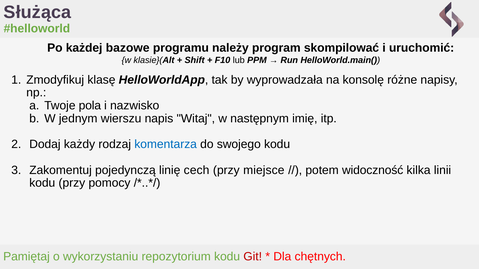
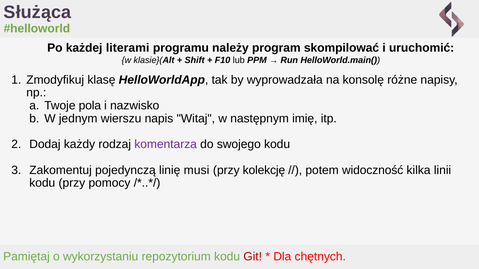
bazowe: bazowe -> literami (128, 48)
komentarza colour: blue -> purple (166, 145)
cech: cech -> musi (197, 170)
miejsce: miejsce -> kolekcję (264, 170)
